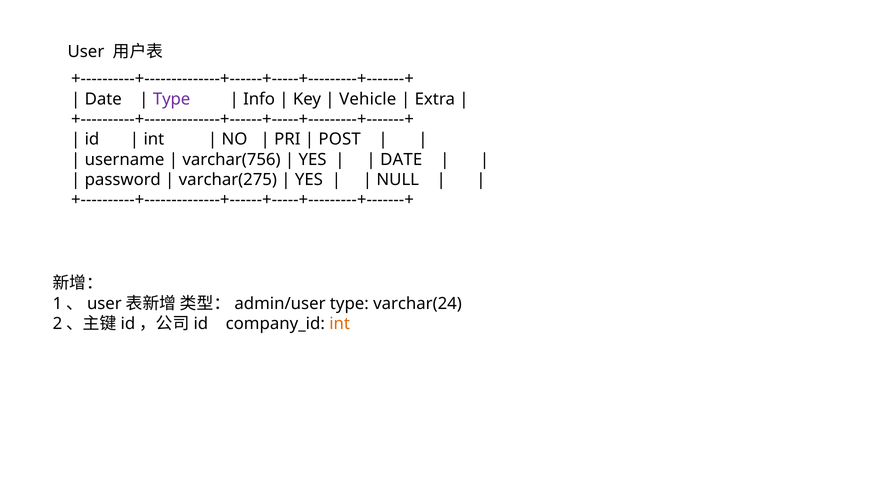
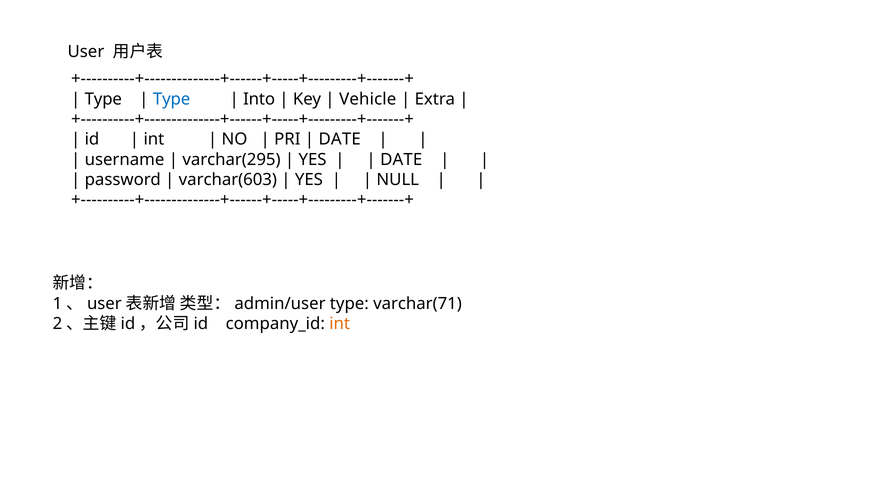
Date: Date -> Type (103, 99)
Type colour: purple -> blue (172, 99)
Info: Info -> Into (259, 99)
POST: POST -> DATE (340, 139)
varchar(756: varchar(756 -> varchar(295 (231, 160)
varchar(275: varchar(275 -> varchar(603 (228, 180)
varchar(24: varchar(24 -> varchar(71 (417, 303)
